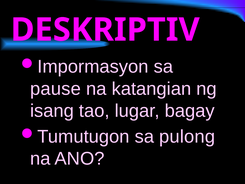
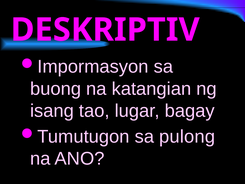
pause: pause -> buong (56, 89)
